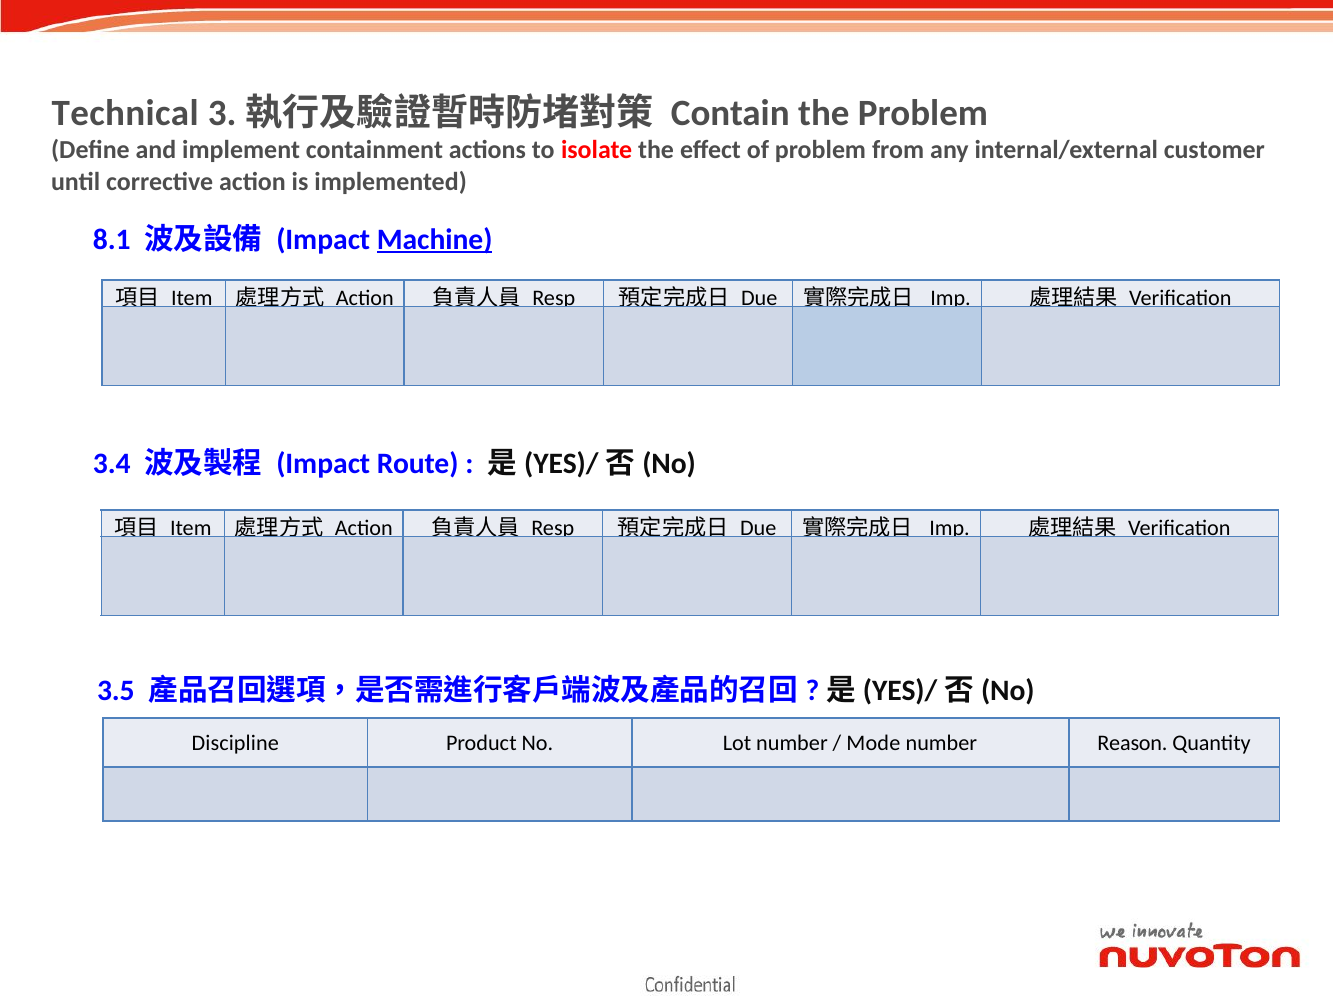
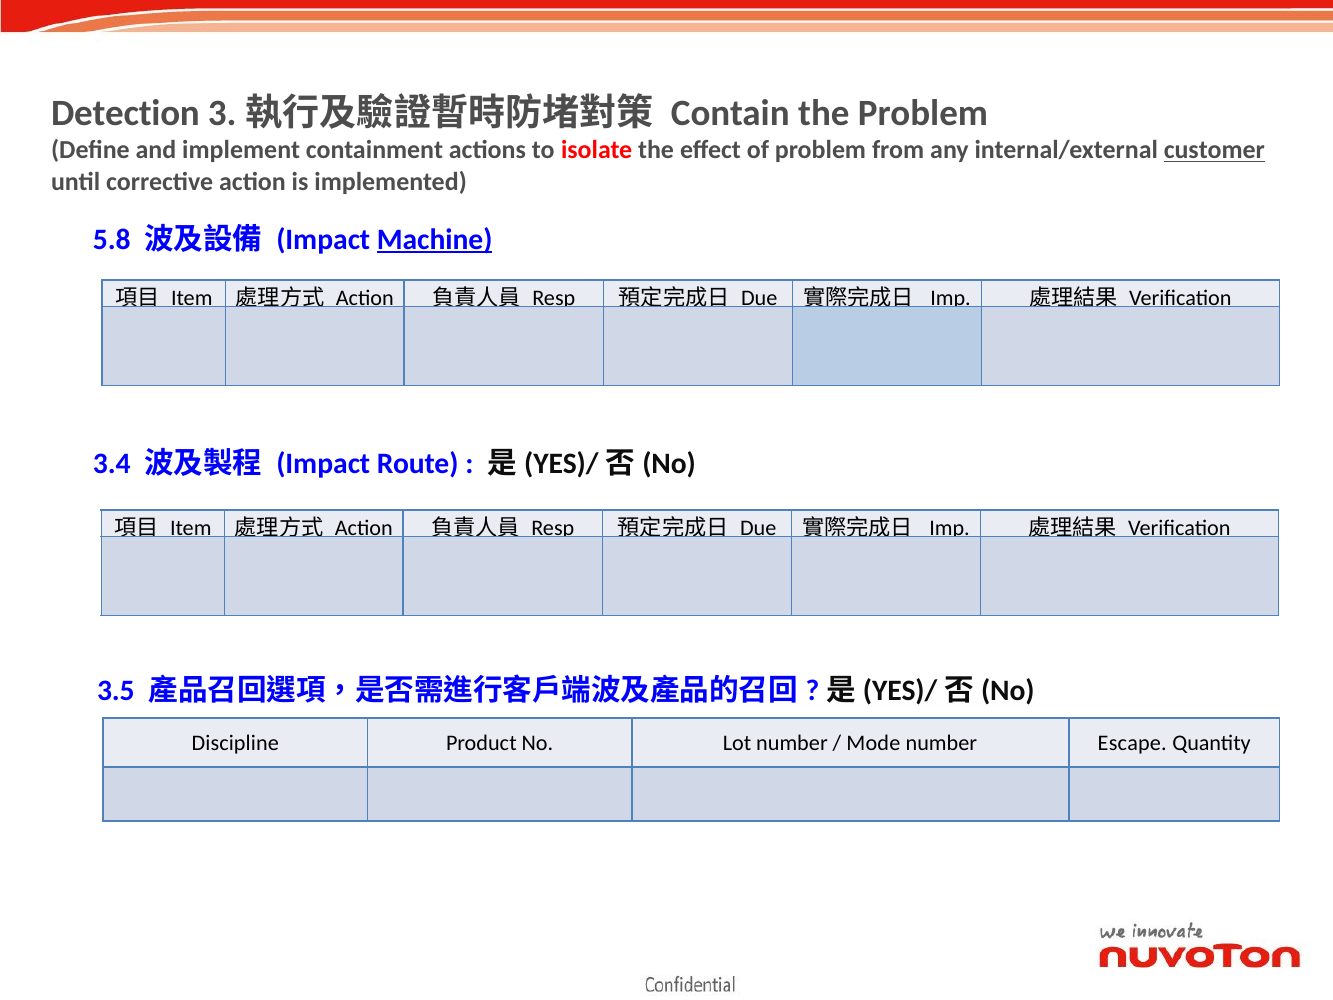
Technical: Technical -> Detection (125, 113)
customer underline: none -> present (1214, 150)
8.1: 8.1 -> 5.8 (112, 239)
Reason: Reason -> Escape (1132, 743)
